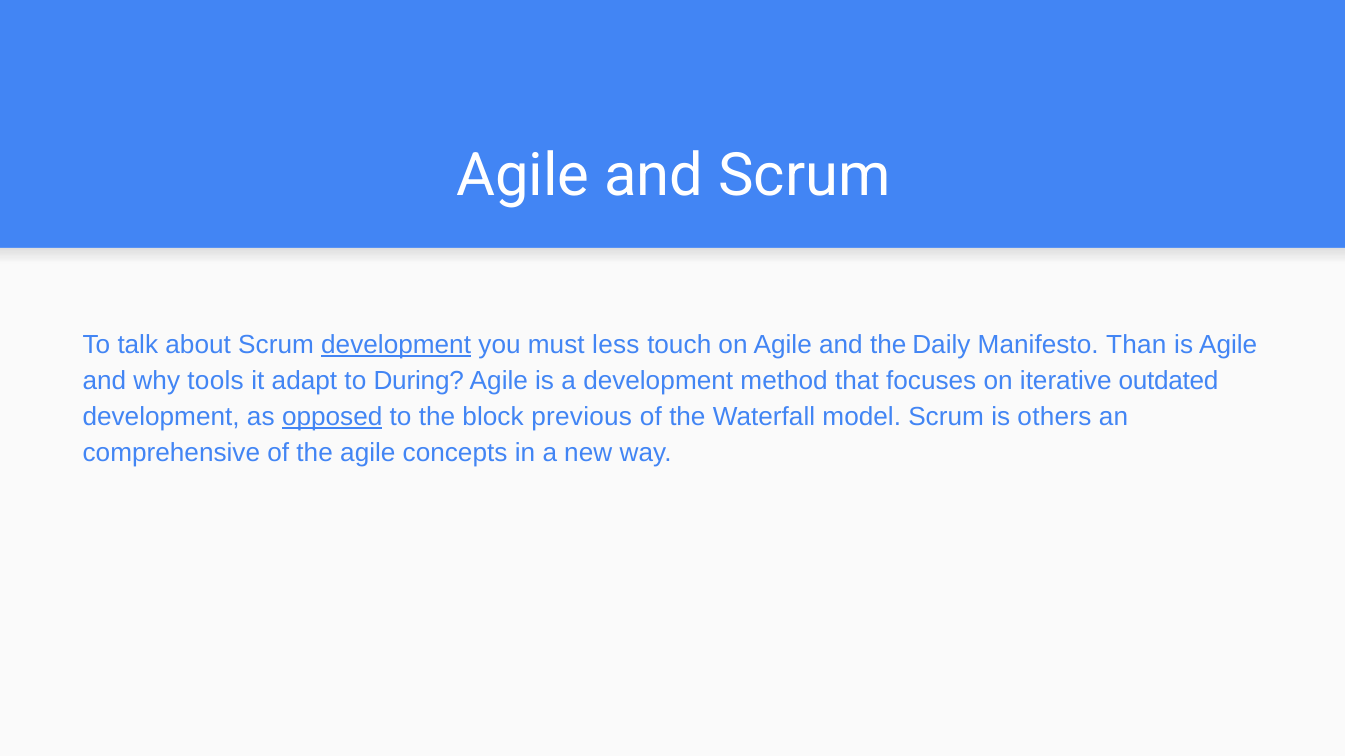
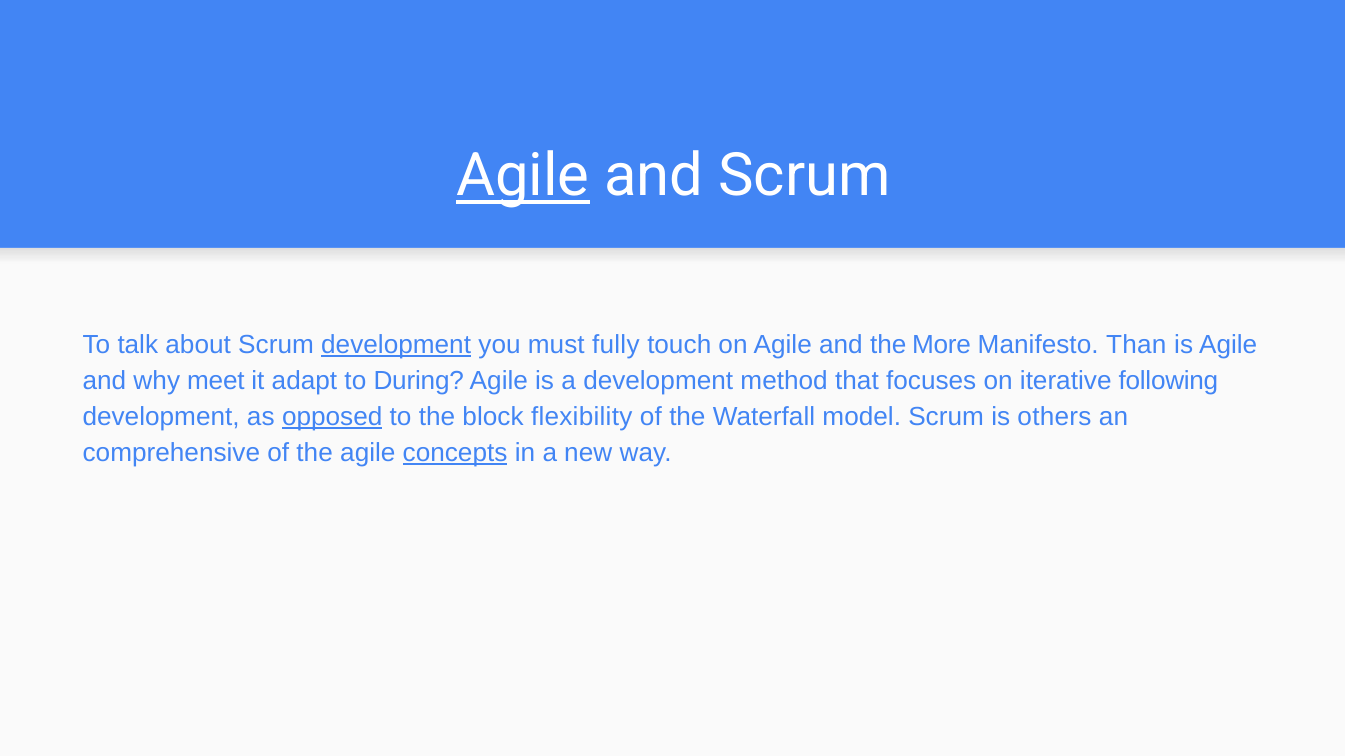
Agile underline: none -> present (523, 176)
less: less -> fully (616, 345)
Daily: Daily -> More (942, 345)
tools: tools -> meet (216, 381)
outdated: outdated -> following (1168, 381)
previous: previous -> flexibility (582, 417)
concepts underline: none -> present (455, 453)
